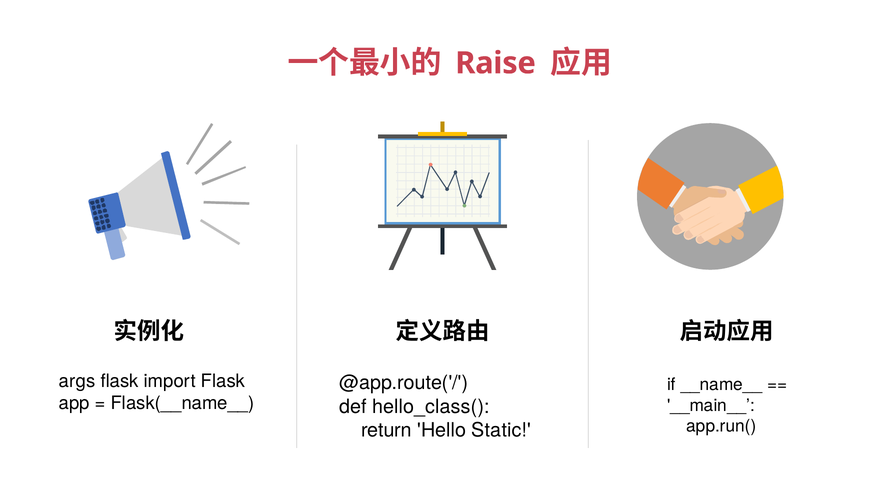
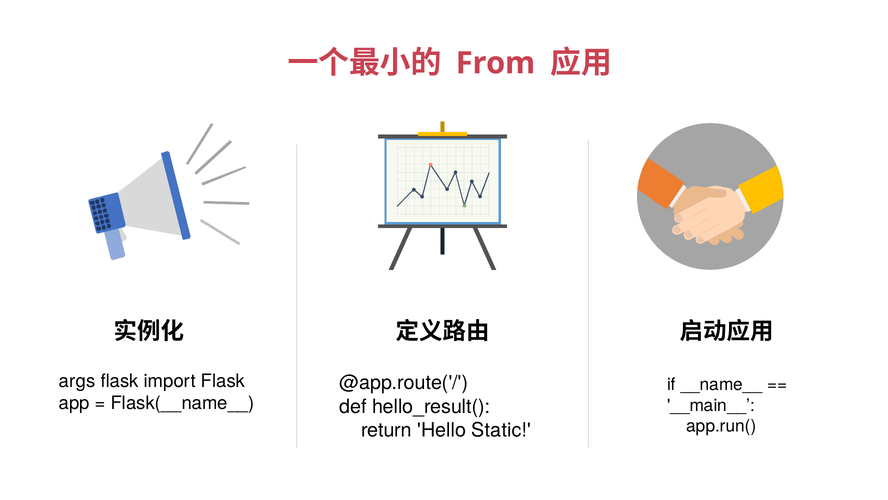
Raise: Raise -> From (495, 63)
hello_class(: hello_class( -> hello_result( (431, 406)
